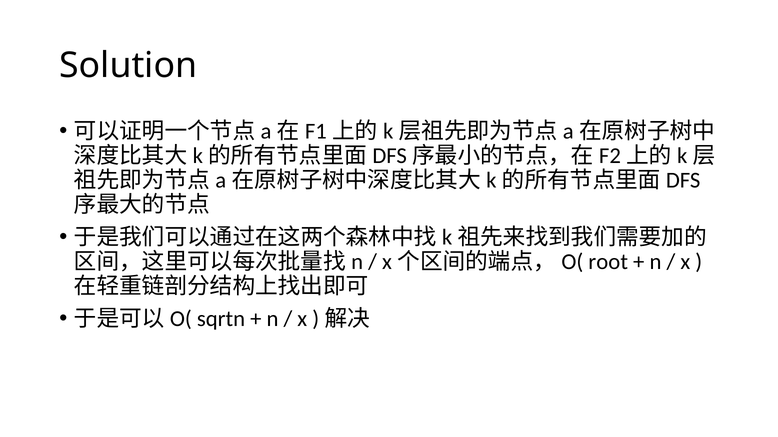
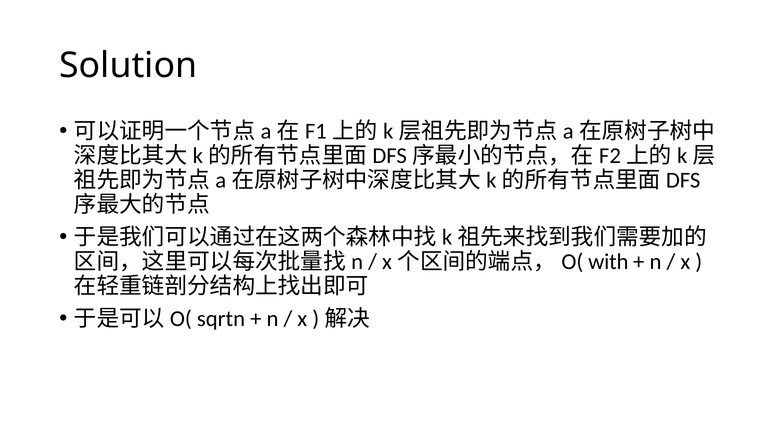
root: root -> with (608, 262)
